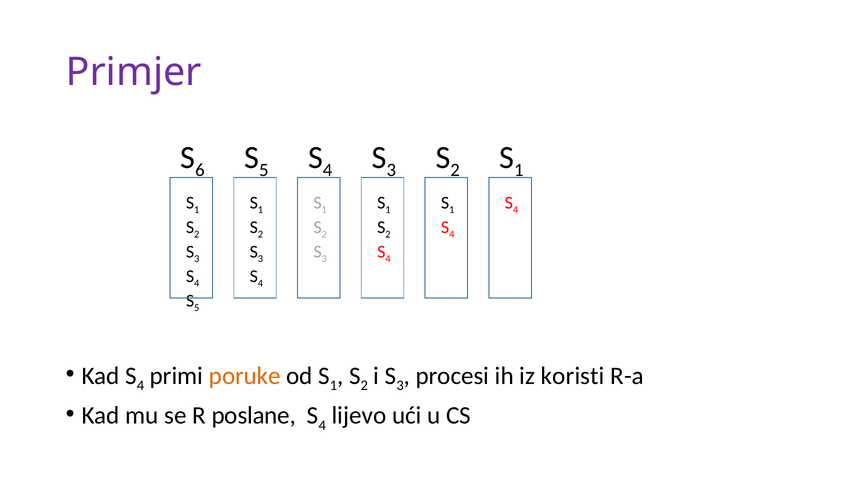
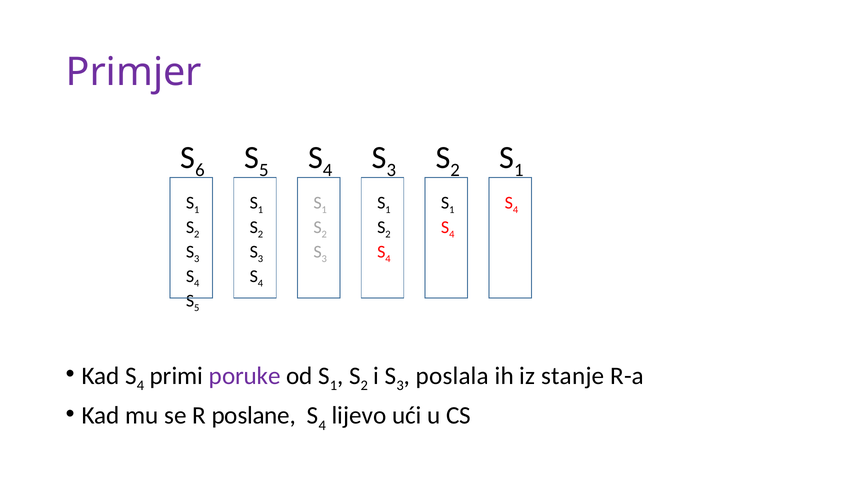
poruke colour: orange -> purple (245, 376)
procesi: procesi -> poslala (452, 376)
koristi: koristi -> stanje (573, 376)
